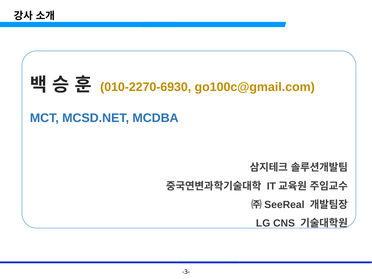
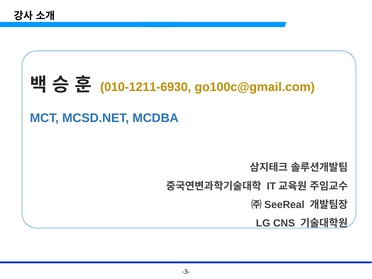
010-2270-6930: 010-2270-6930 -> 010-1211-6930 (146, 87)
